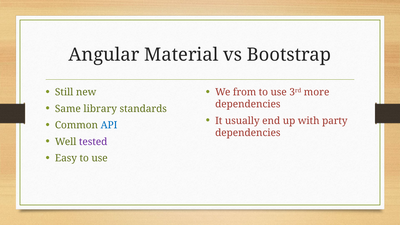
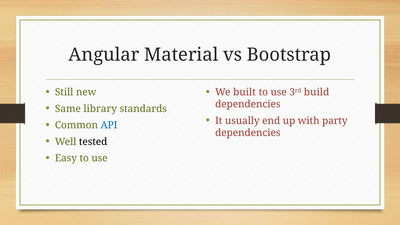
from: from -> built (244, 92)
more: more -> build (317, 92)
tested colour: purple -> black (93, 142)
